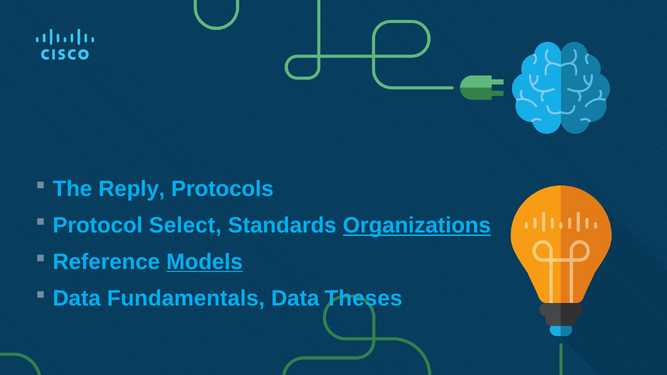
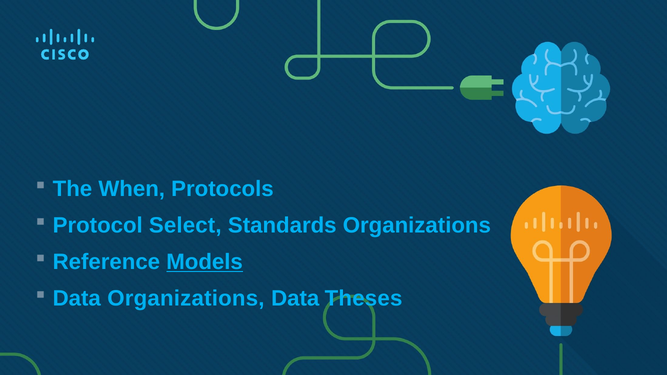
Reply: Reply -> When (132, 189)
Organizations underline: present -> none (417, 226)
Data Fundamentals: Fundamentals -> Organizations (186, 299)
